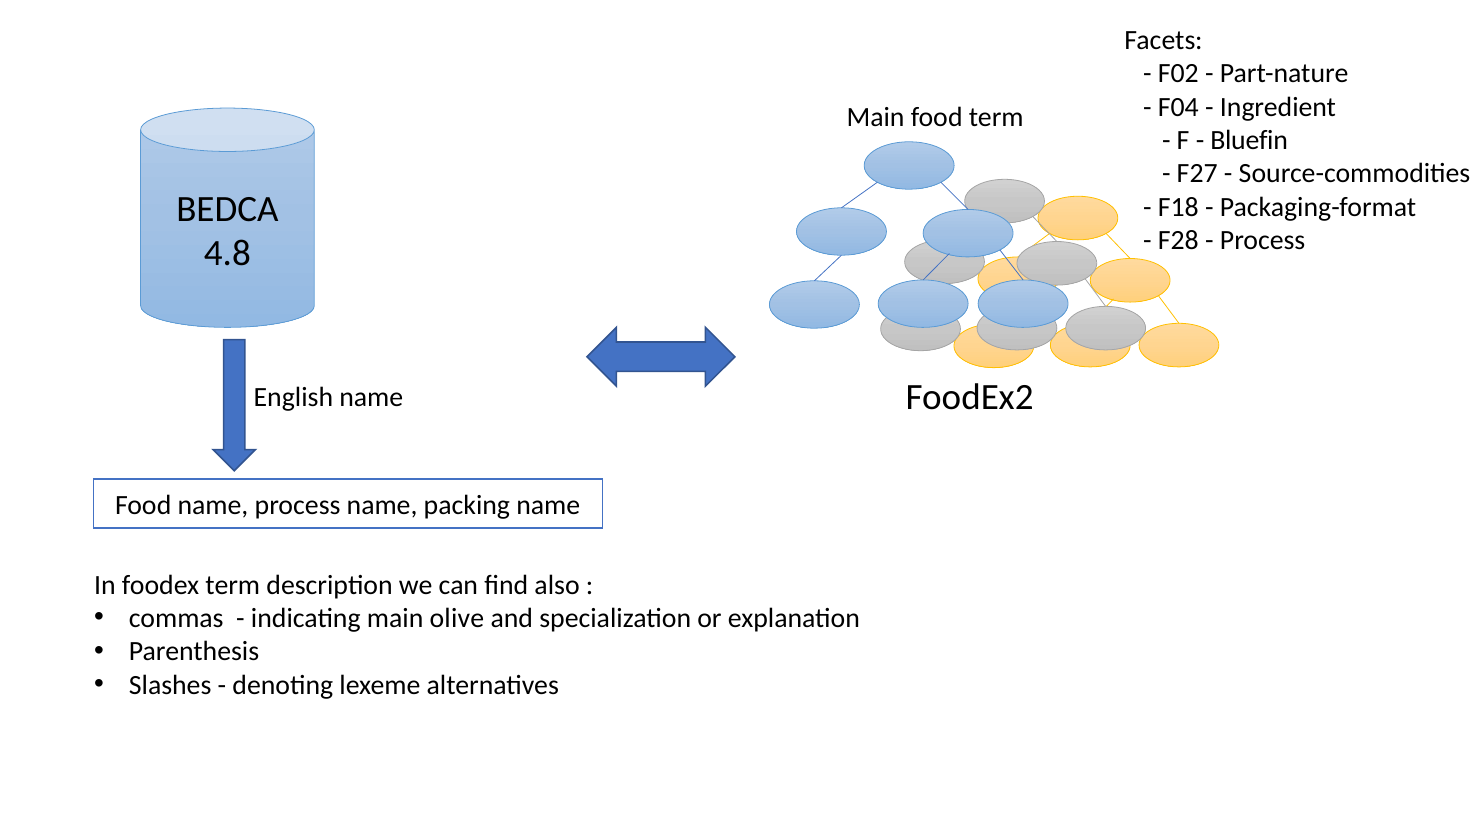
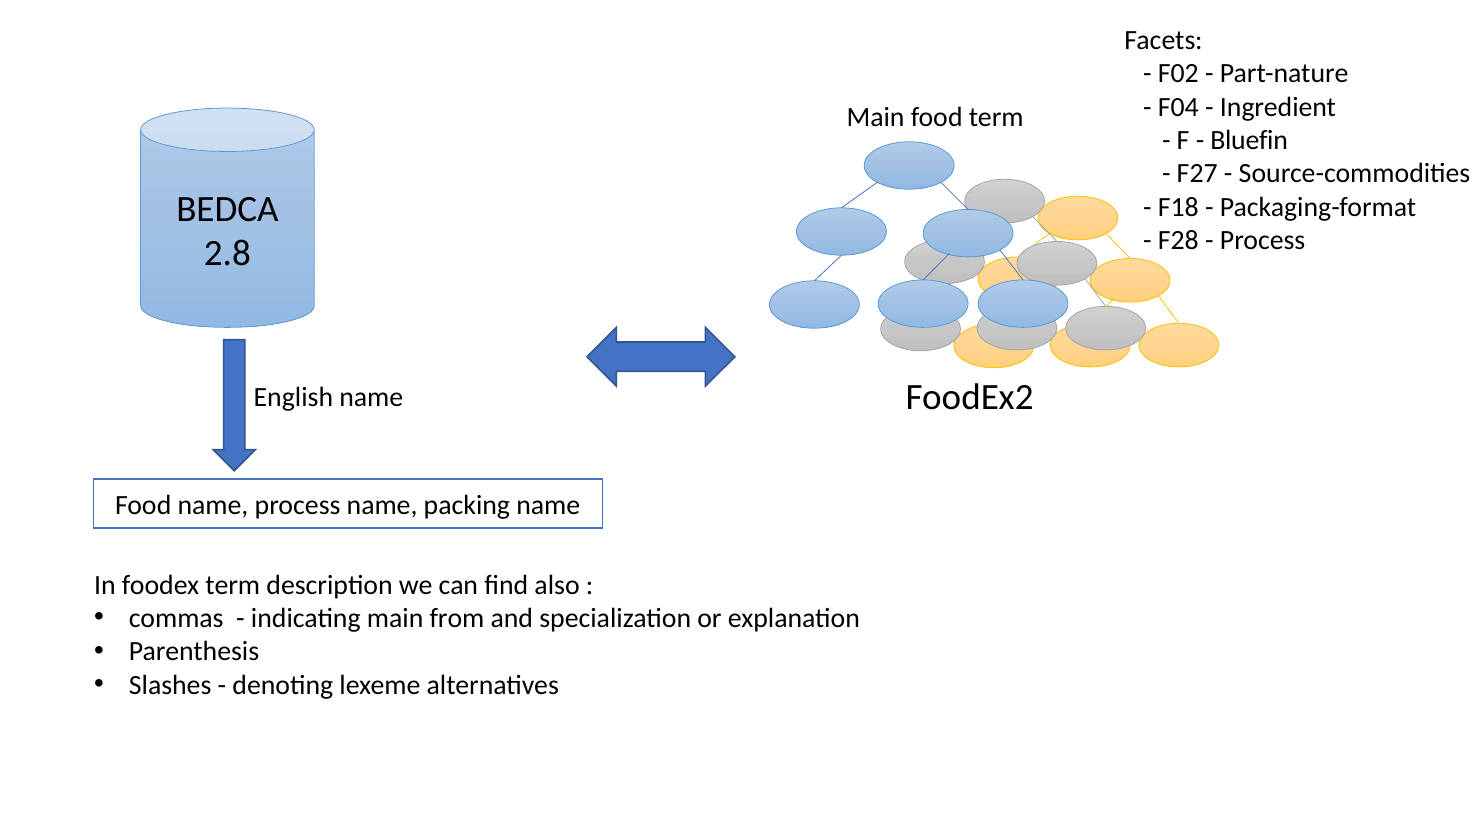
4.8: 4.8 -> 2.8 (227, 253)
olive: olive -> from (457, 618)
